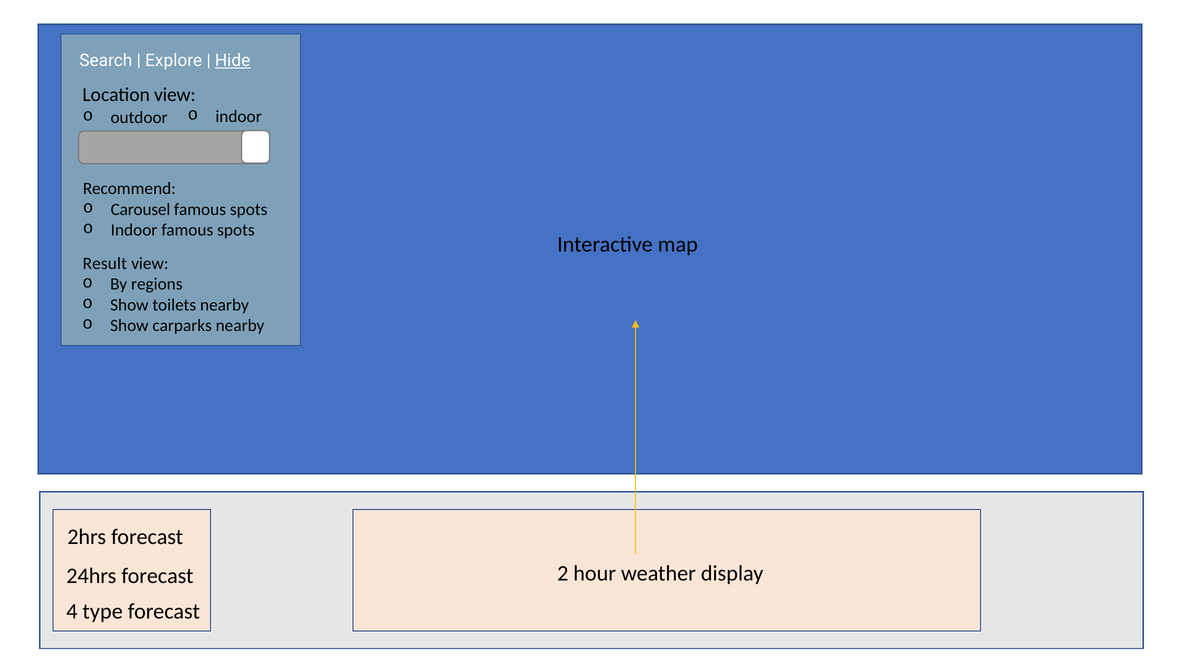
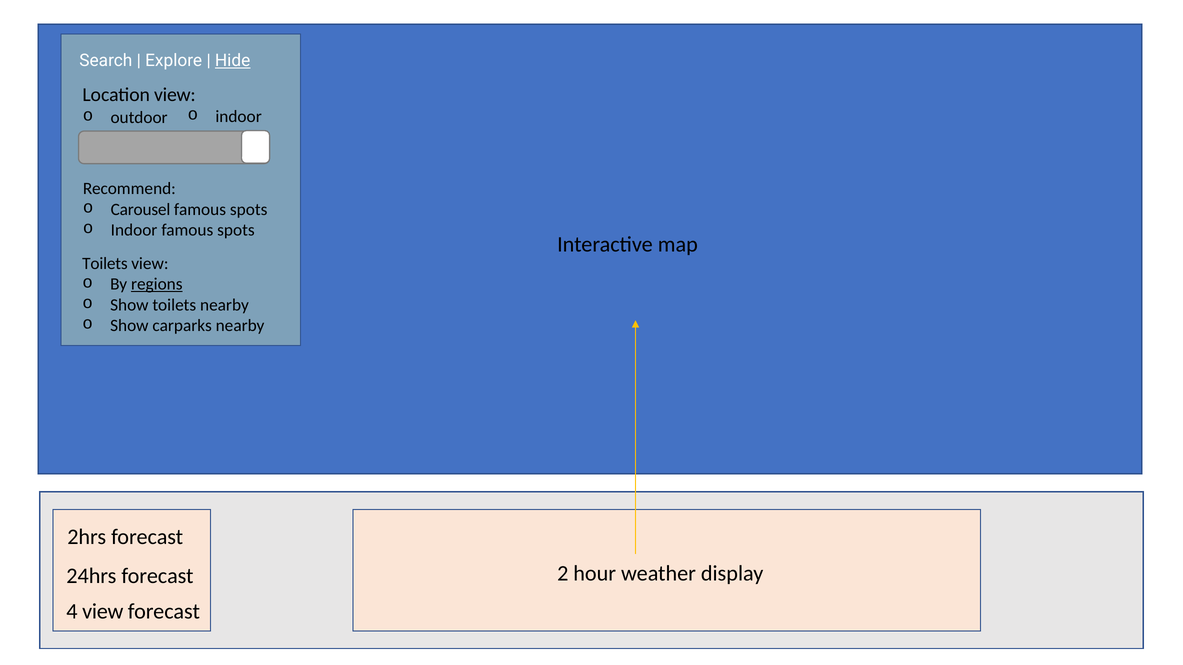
Result: Result -> Toilets (105, 264)
regions underline: none -> present (157, 284)
4 type: type -> view (103, 612)
